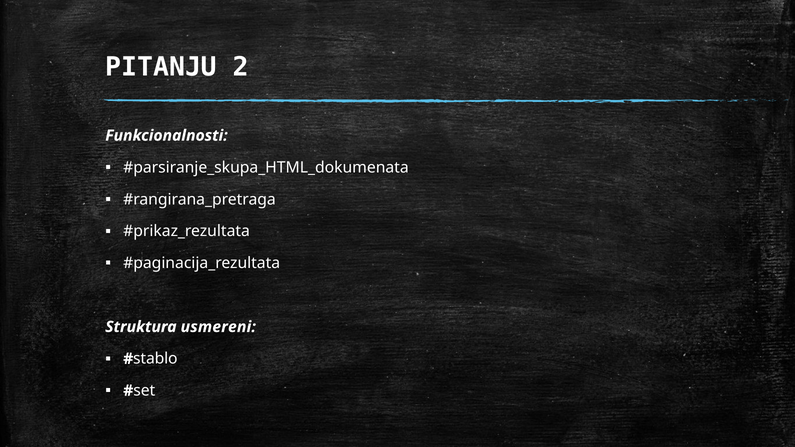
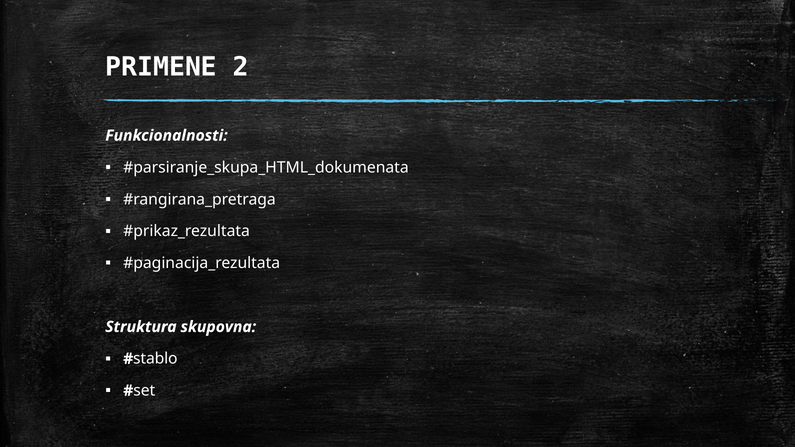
PITANJU: PITANJU -> PRIMENE (161, 67)
usmereni: usmereni -> skupovna (218, 327)
